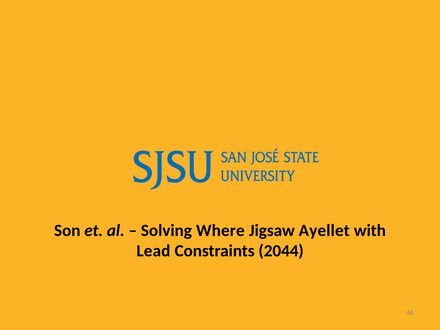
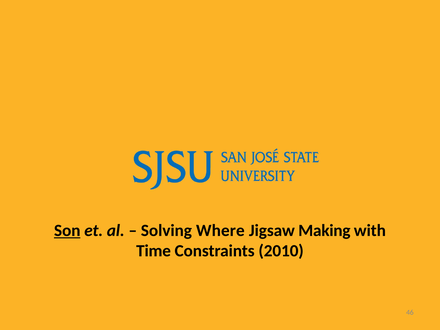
Son underline: none -> present (67, 230)
Ayellet: Ayellet -> Making (324, 230)
Lead: Lead -> Time (154, 251)
2044: 2044 -> 2010 (281, 251)
